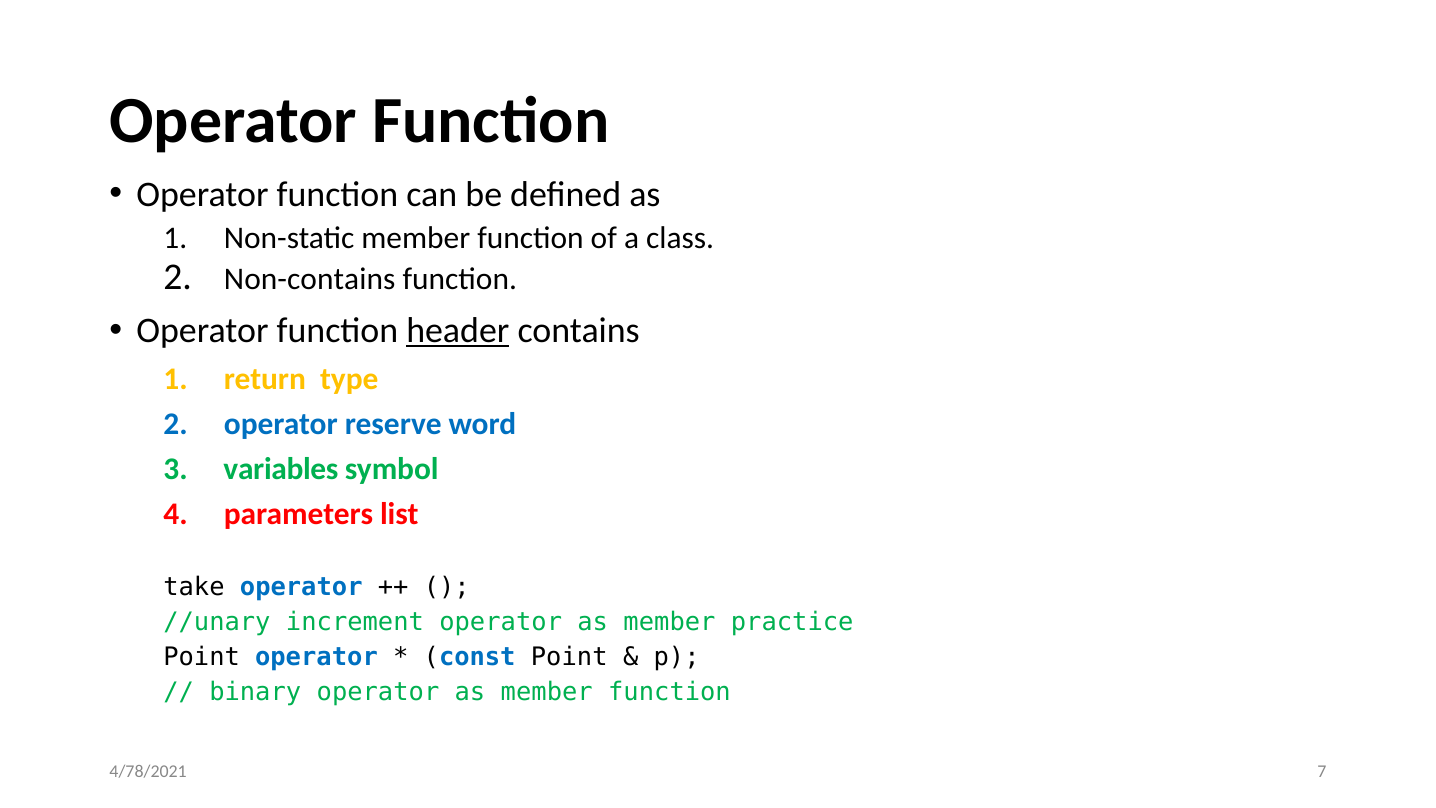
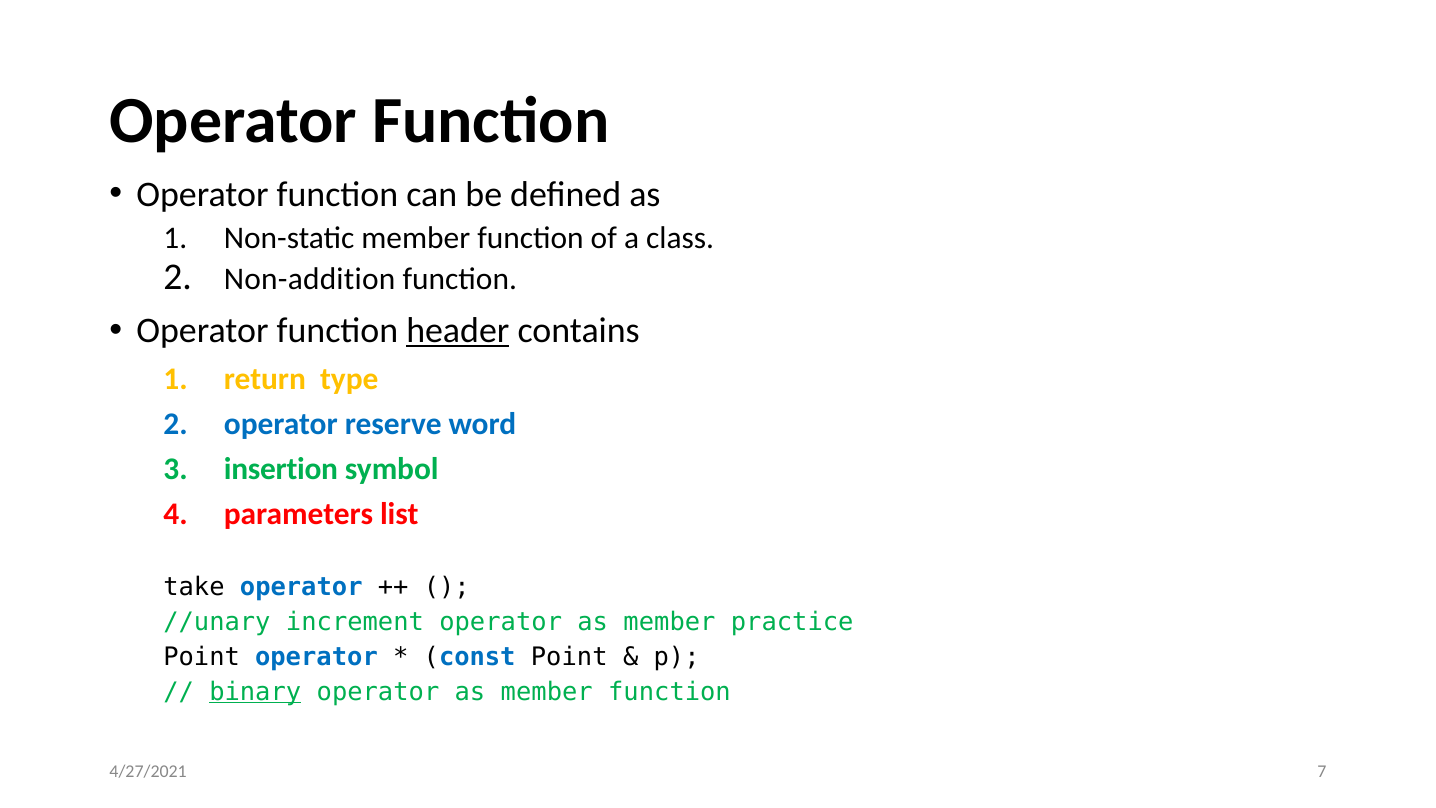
Non-contains: Non-contains -> Non-addition (310, 279)
variables: variables -> insertion (281, 469)
binary underline: none -> present (255, 692)
4/78/2021: 4/78/2021 -> 4/27/2021 (148, 771)
